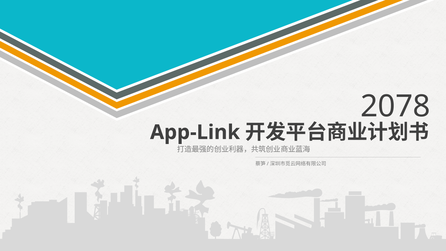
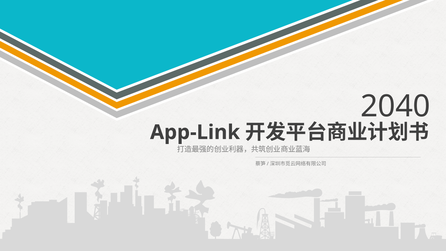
2078: 2078 -> 2040 (395, 106)
